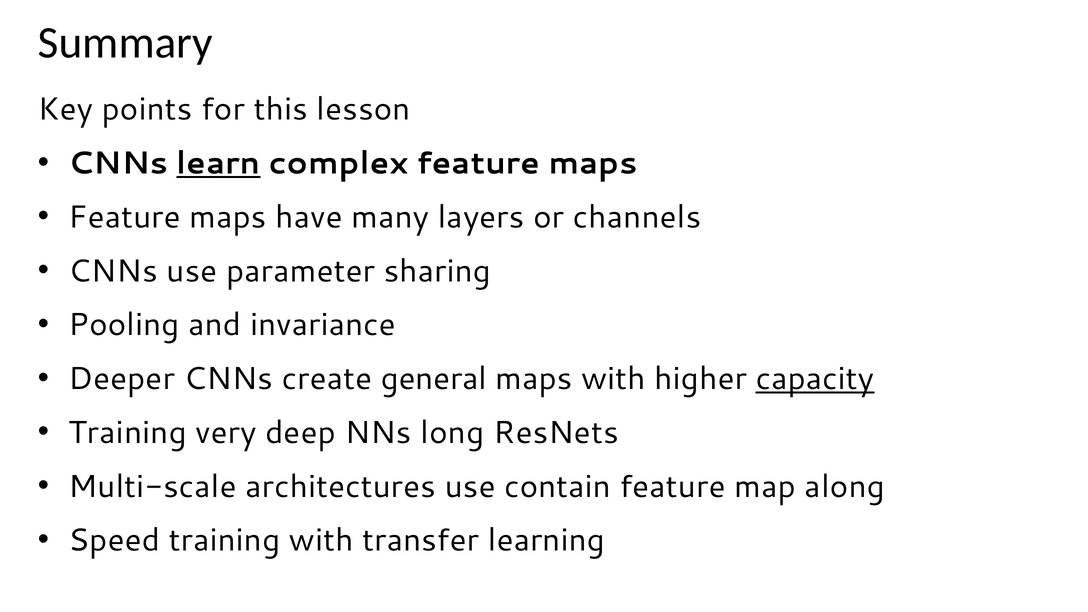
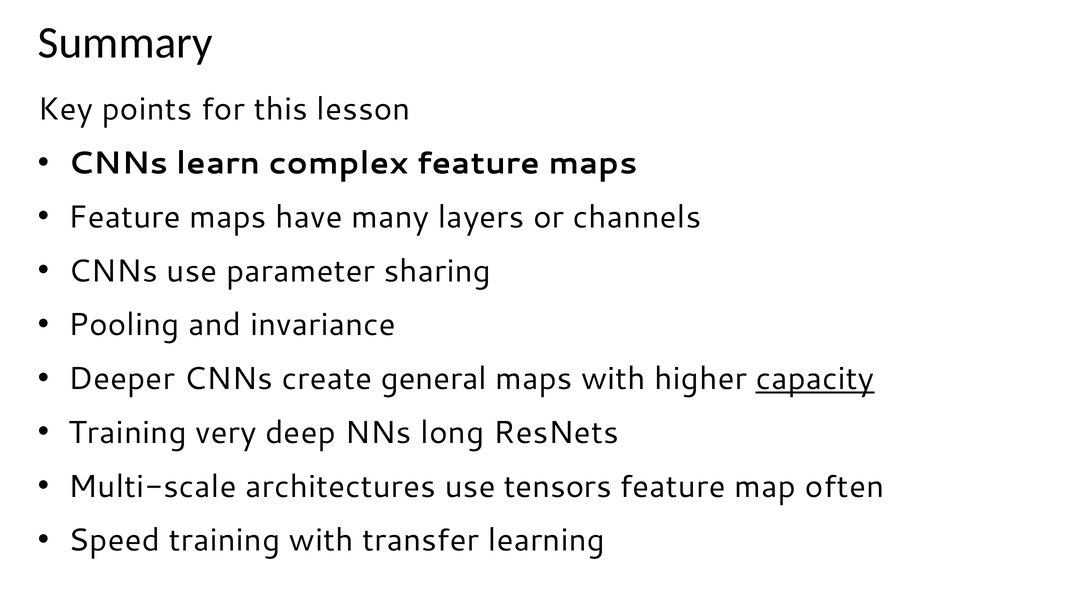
learn underline: present -> none (218, 163)
contain: contain -> tensors (558, 487)
along: along -> often (845, 487)
